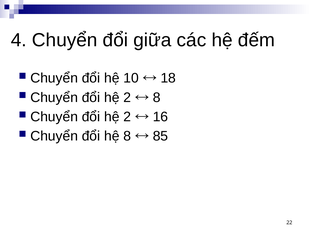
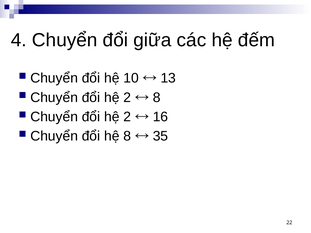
18: 18 -> 13 (168, 78)
85: 85 -> 35 (160, 136)
